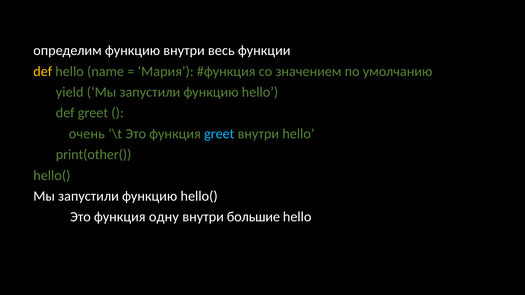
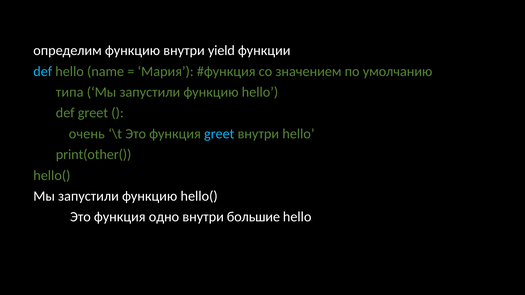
весь: весь -> yield (221, 51)
def colour: yellow -> light blue (43, 71)
yield: yield -> типа (70, 92)
одну: одну -> одно (164, 217)
